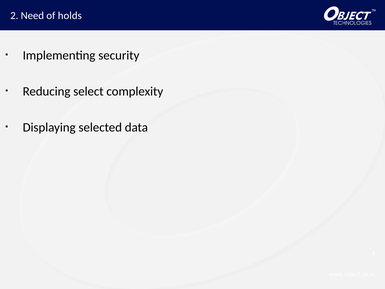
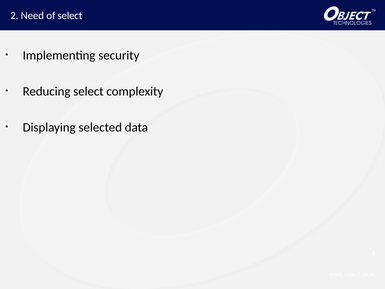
of holds: holds -> select (70, 15)
